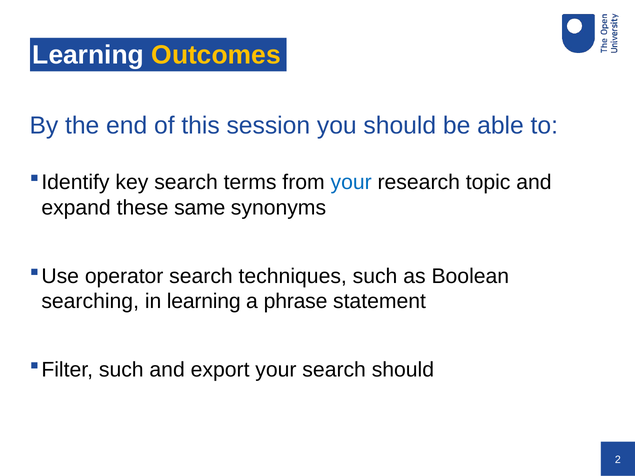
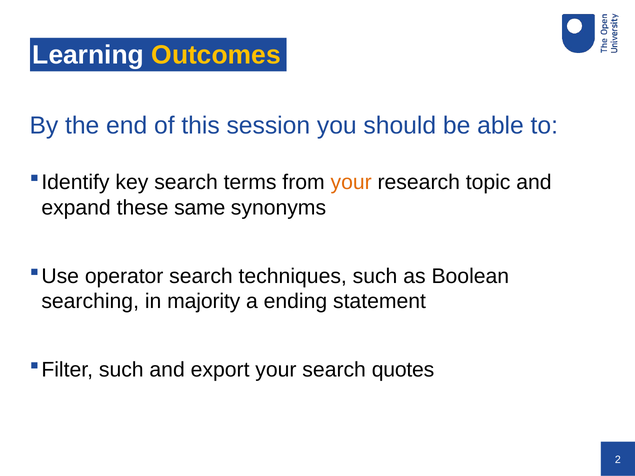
your colour: blue -> orange (351, 182)
in learning: learning -> majority (204, 302)
phrase: phrase -> ending (295, 302)
search should: should -> quotes (403, 370)
